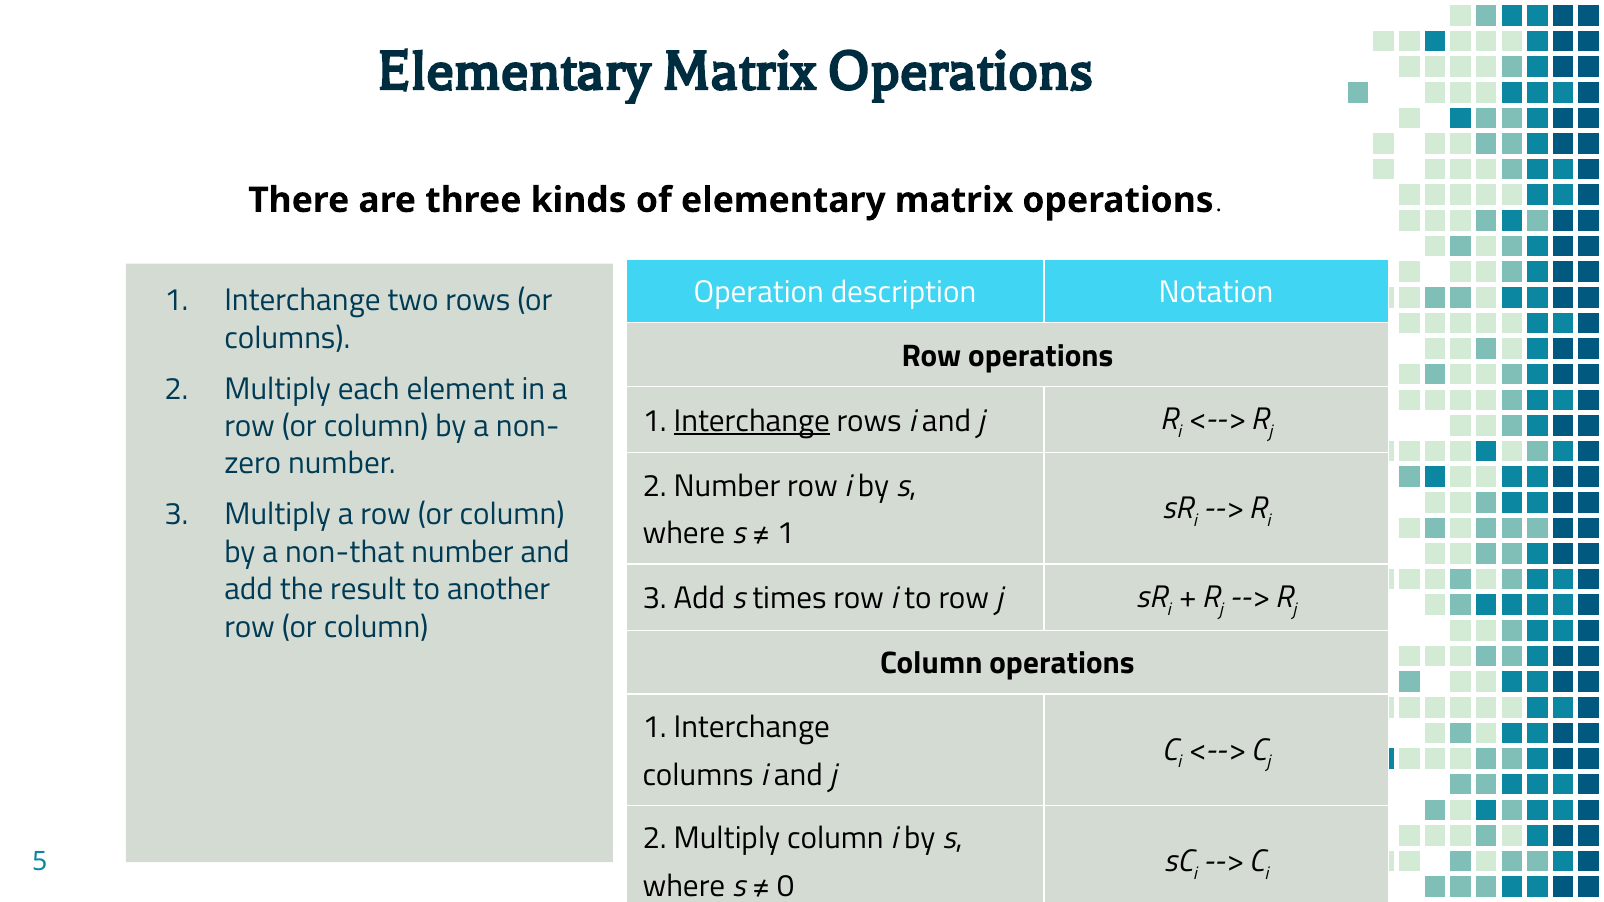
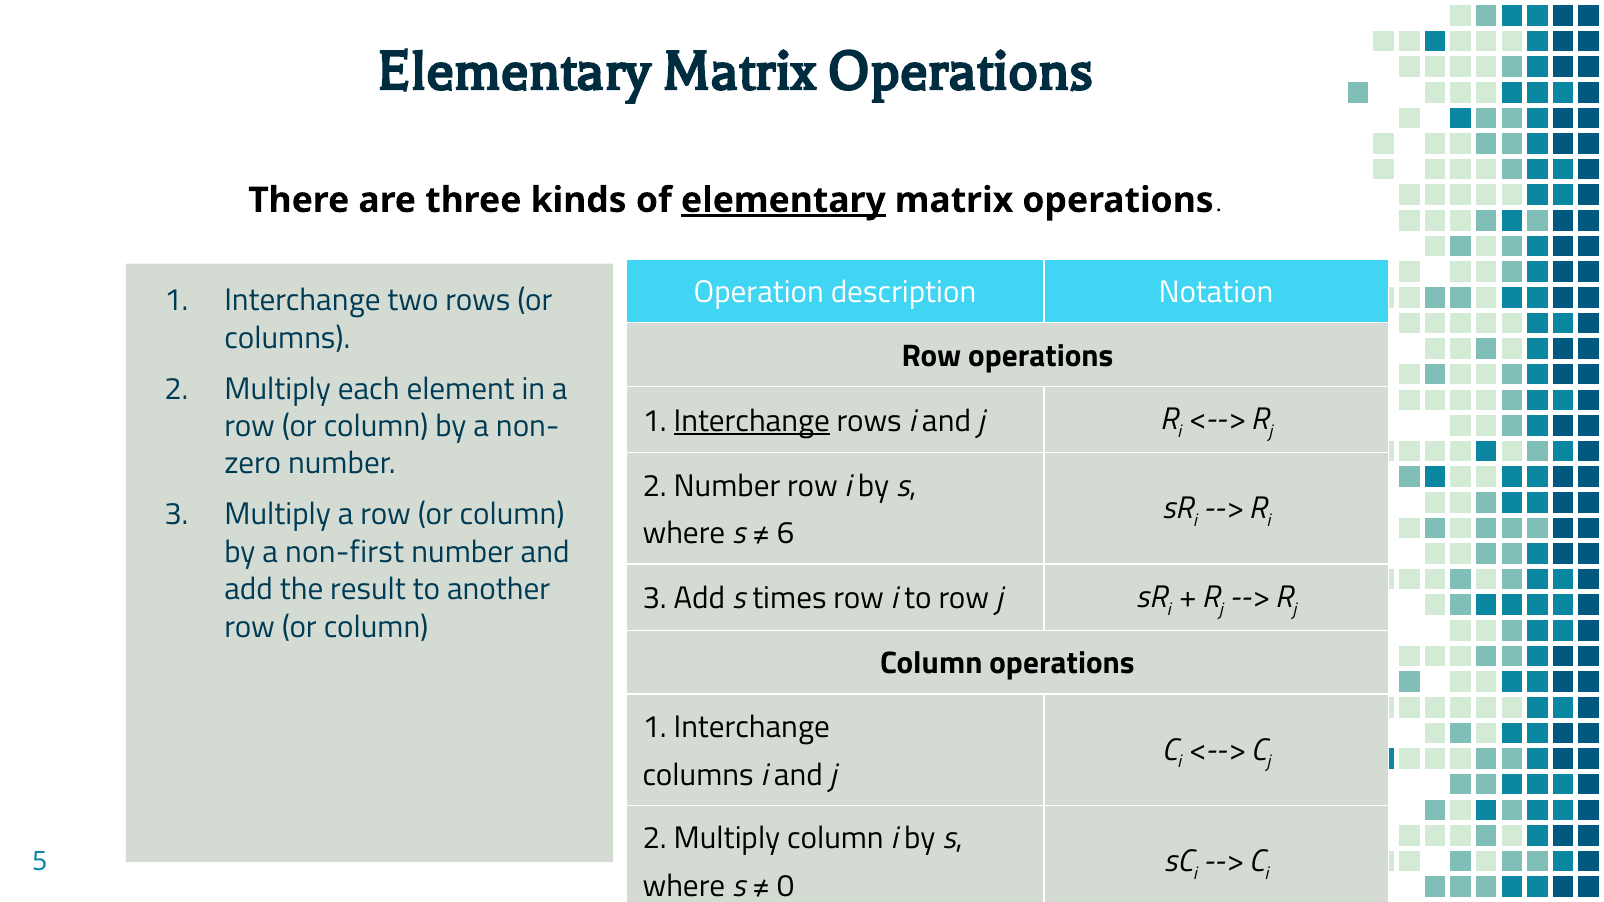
elementary underline: none -> present (783, 200)
1: 1 -> 6 (786, 534)
non-that: non-that -> non-first (345, 552)
